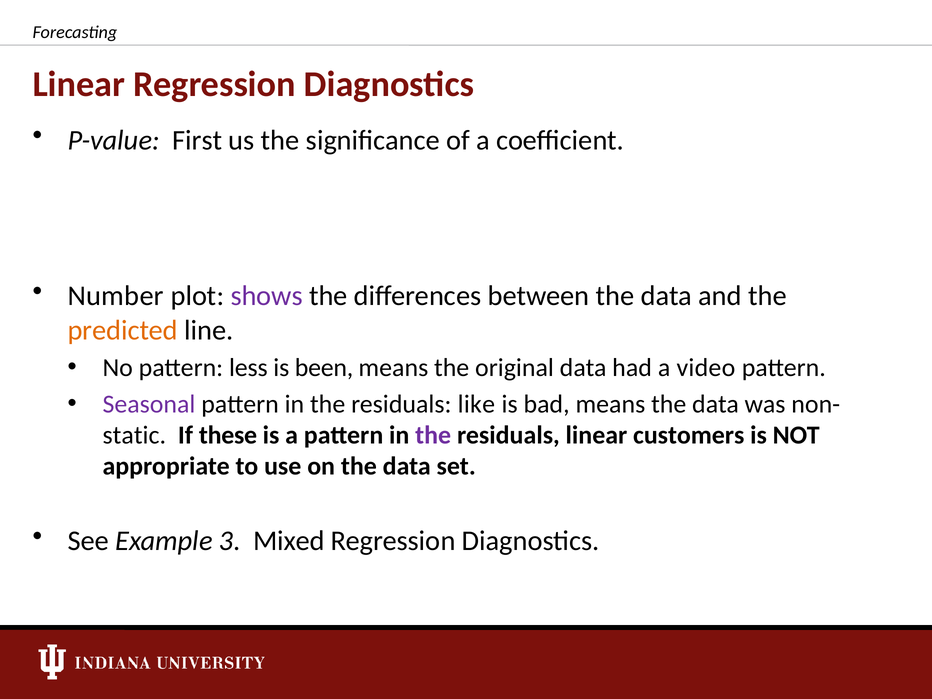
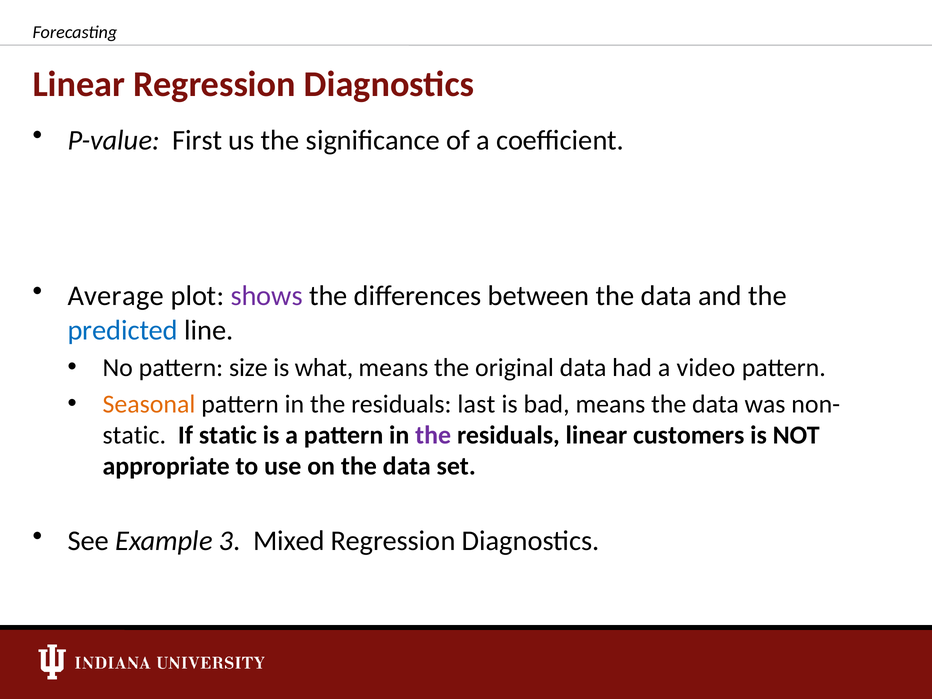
Number: Number -> Average (116, 296)
predicted colour: orange -> blue (123, 330)
less: less -> size (248, 368)
been: been -> what (324, 368)
Seasonal colour: purple -> orange (149, 404)
like: like -> last (476, 404)
If these: these -> static (228, 435)
